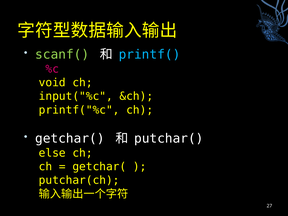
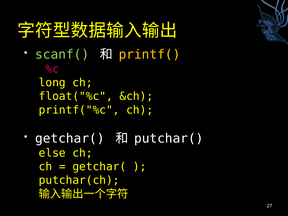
printf( colour: light blue -> yellow (149, 54)
void: void -> long (52, 83)
input("%c: input("%c -> float("%c (76, 96)
